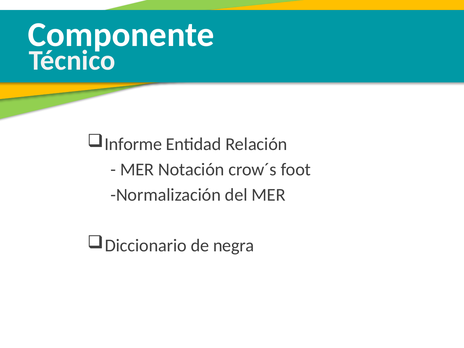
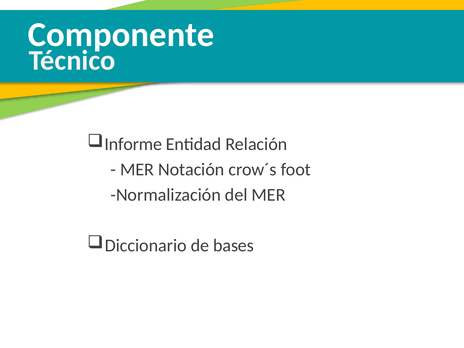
negra: negra -> bases (234, 245)
